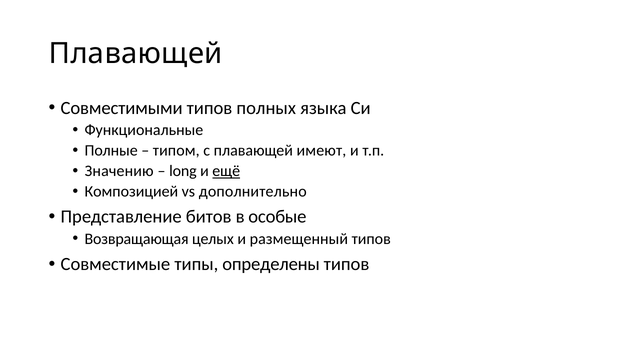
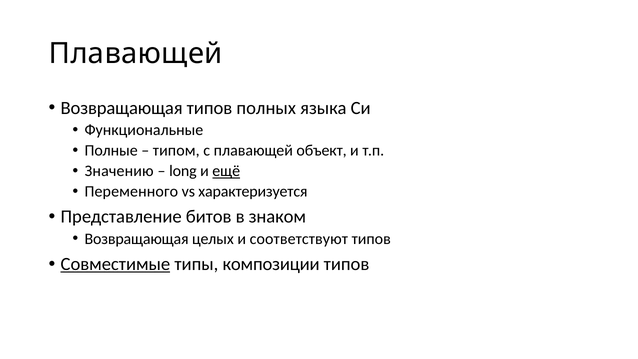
Совместимыми: Совместимыми -> Возвращающая (122, 108)
имеют: имеют -> объект (322, 150)
Композицией: Композицией -> Переменного (131, 191)
дополнительно: дополнительно -> характеризуется (253, 191)
особые: особые -> знаком (277, 217)
размещенный: размещенный -> соответствуют (299, 239)
Совместимые underline: none -> present (115, 264)
определены: определены -> композиции (271, 264)
